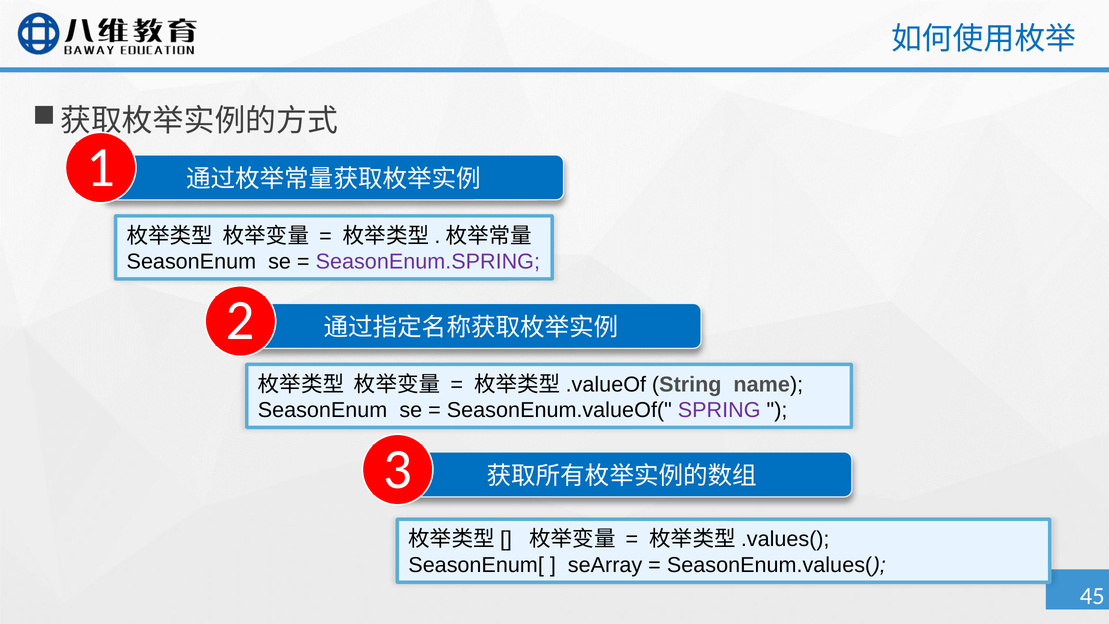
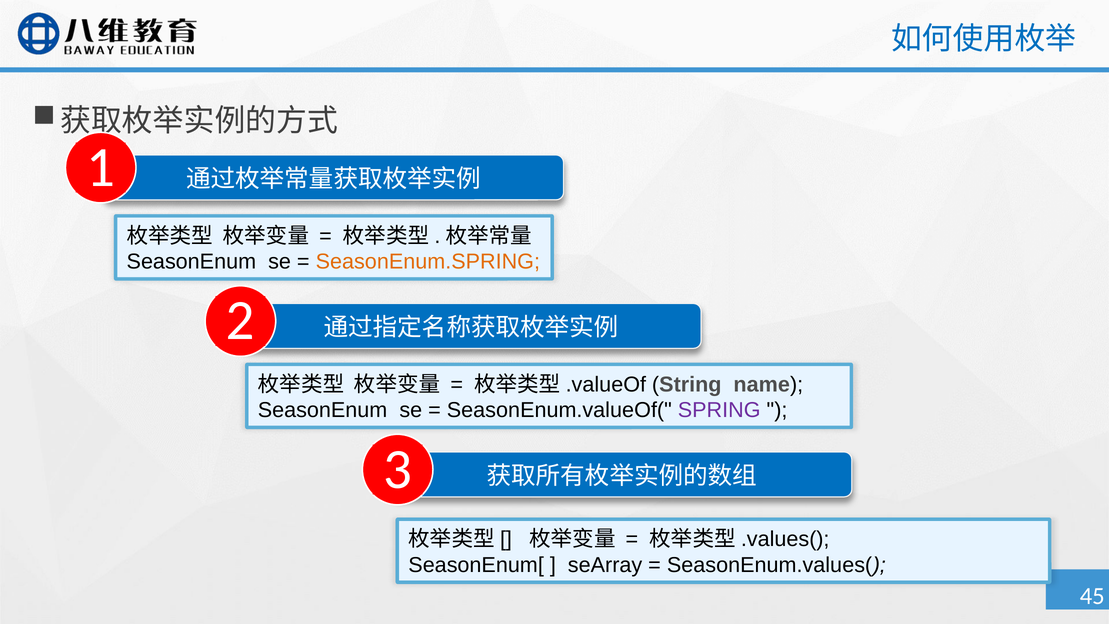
SeasonEnum.SPRING colour: purple -> orange (428, 262)
